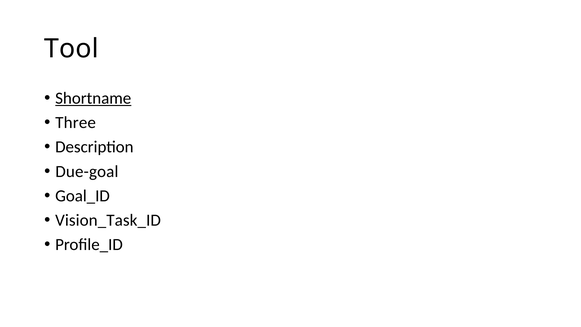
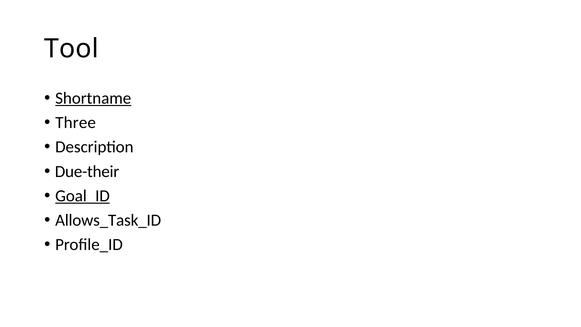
Due-goal: Due-goal -> Due-their (87, 171)
Goal_ID underline: none -> present (83, 196)
Vision_Task_ID: Vision_Task_ID -> Allows_Task_ID (108, 220)
